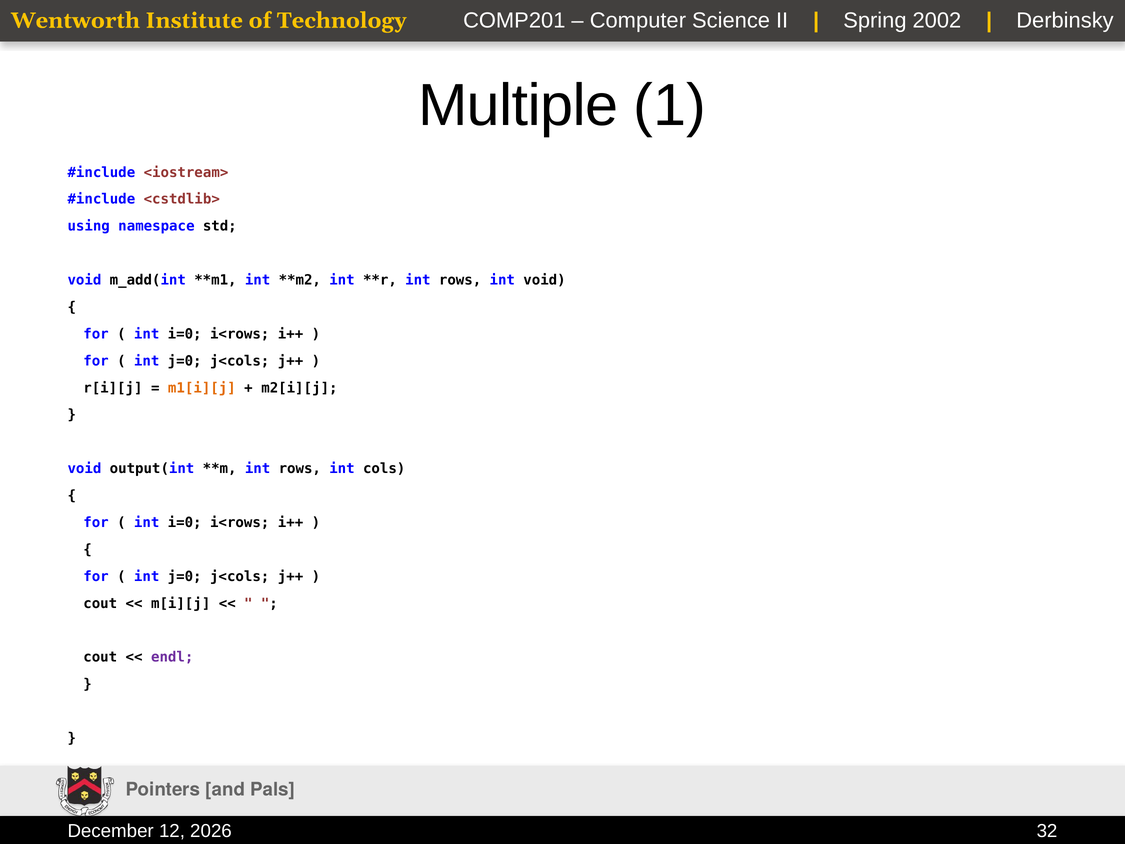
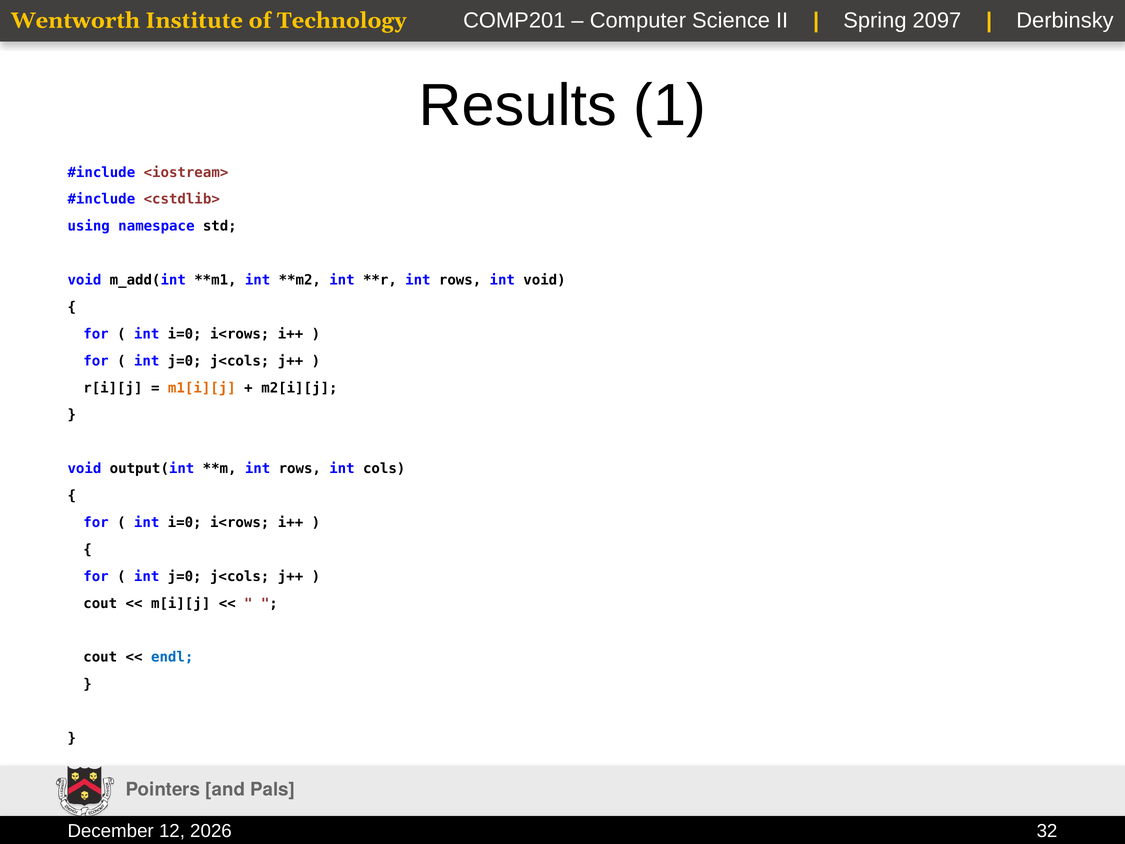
2002: 2002 -> 2097 (937, 21)
Multiple: Multiple -> Results (518, 105)
endl colour: purple -> blue (172, 657)
